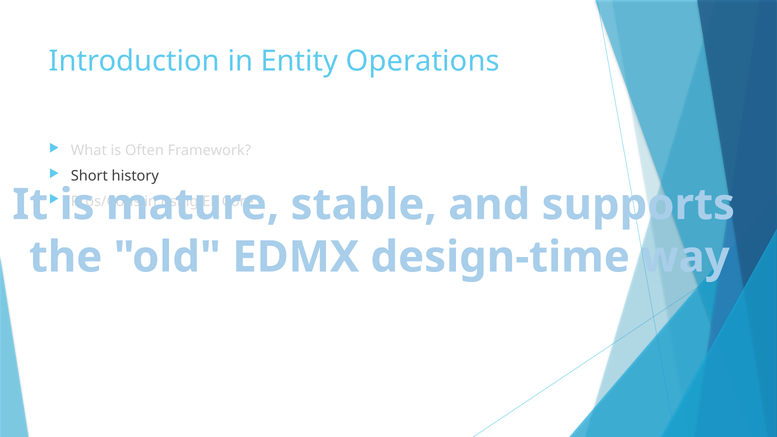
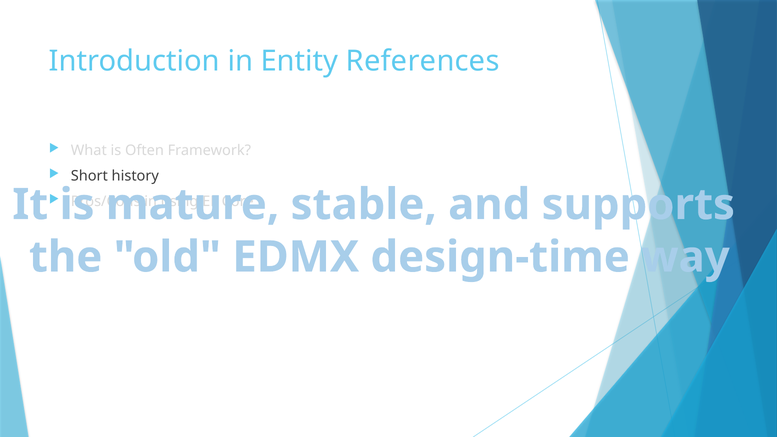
Operations: Operations -> References (423, 61)
